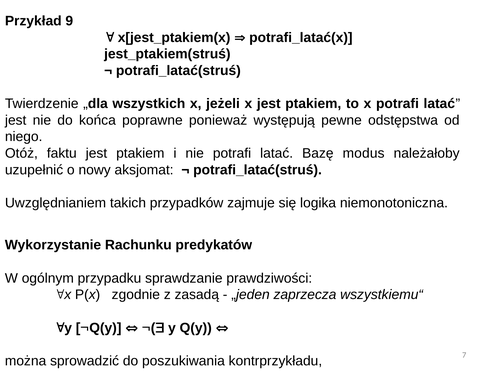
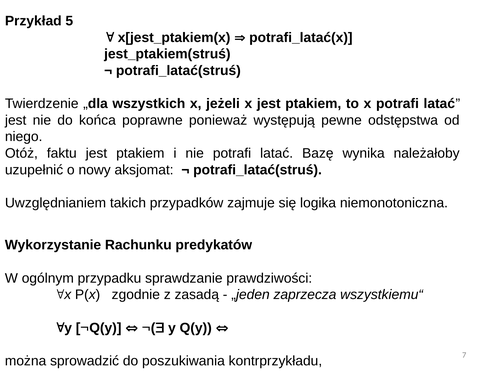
9: 9 -> 5 (69, 21)
modus: modus -> wynika (364, 153)
